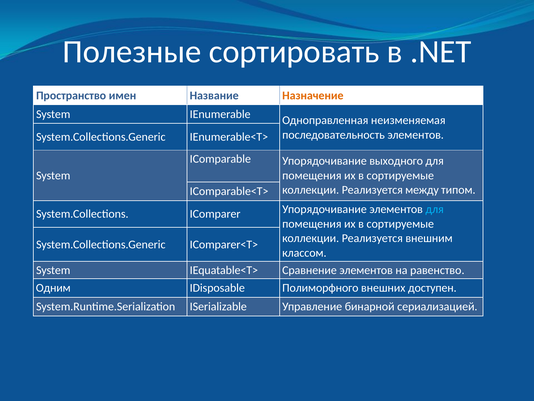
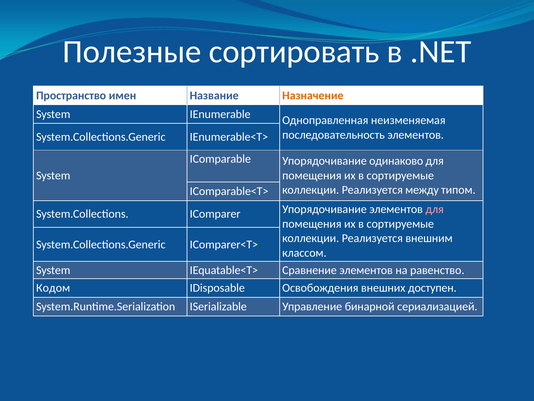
выходного: выходного -> одинаково (396, 161)
для colour: light blue -> pink (435, 209)
Одним: Одним -> Кодом (53, 288)
Полиморфного: Полиморфного -> Освобождения (320, 288)
